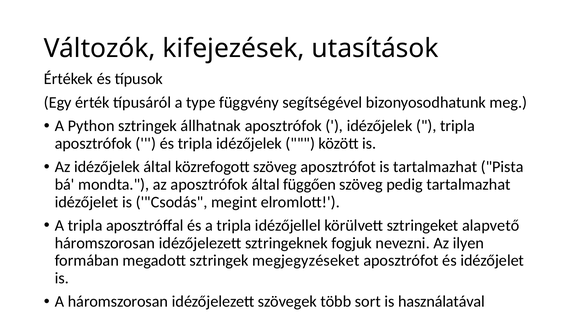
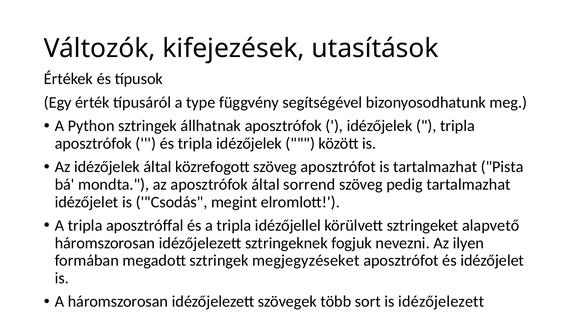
függően: függően -> sorrend (309, 184)
is használatával: használatával -> idézőjelezett (441, 302)
